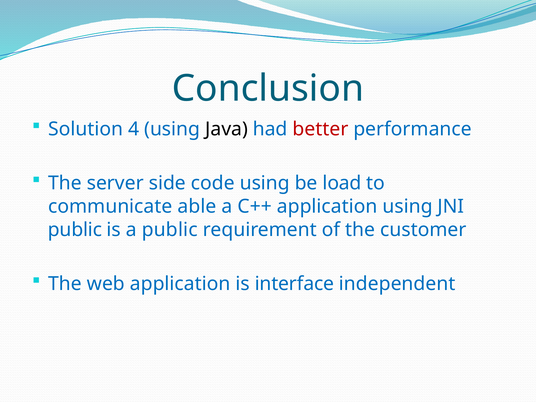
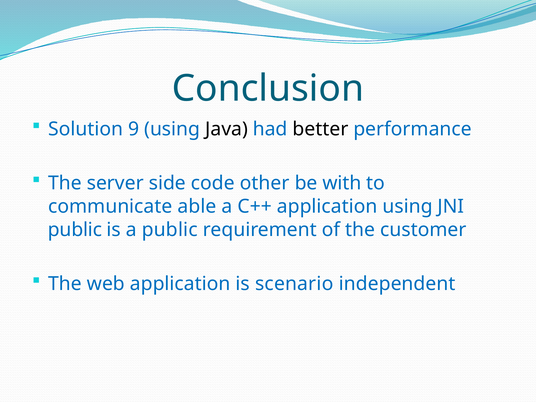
4: 4 -> 9 (134, 129)
better colour: red -> black (320, 129)
code using: using -> other (265, 183)
load: load -> with (342, 183)
interface: interface -> scenario (294, 284)
